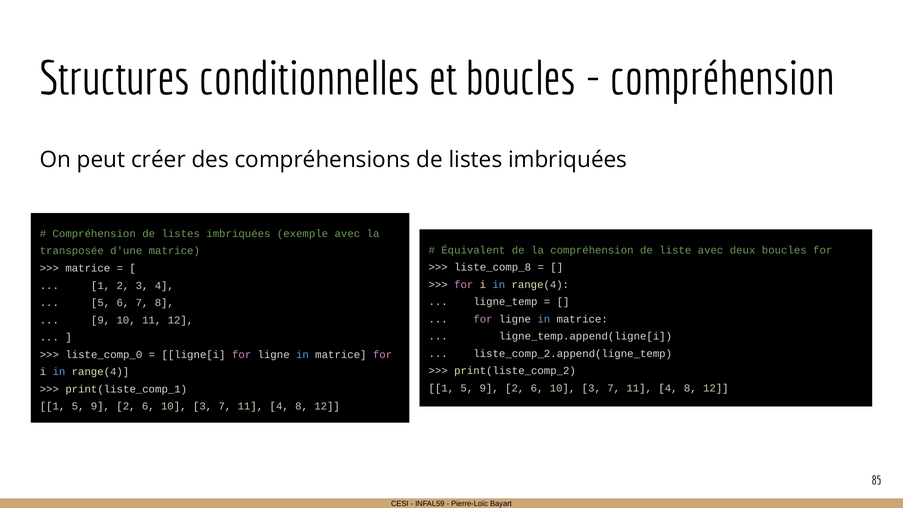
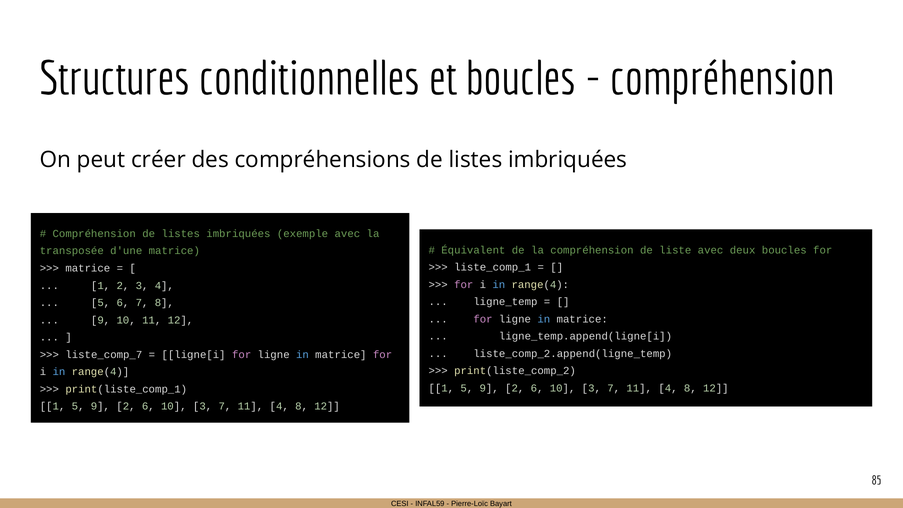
liste_comp_8: liste_comp_8 -> liste_comp_1 (493, 267)
liste_comp_0: liste_comp_0 -> liste_comp_7 (104, 355)
